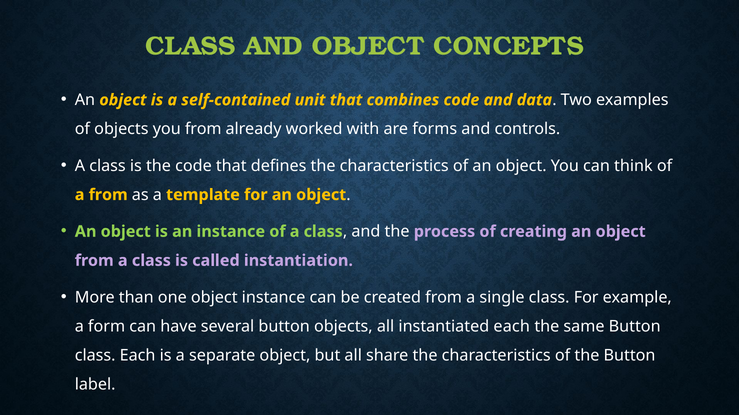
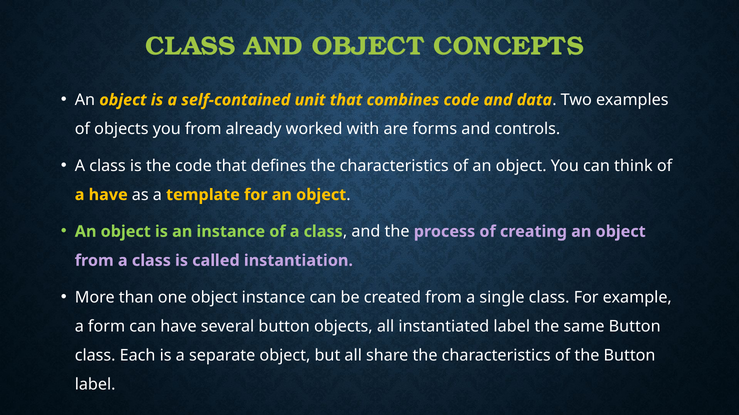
a from: from -> have (108, 195)
instantiated each: each -> label (512, 327)
